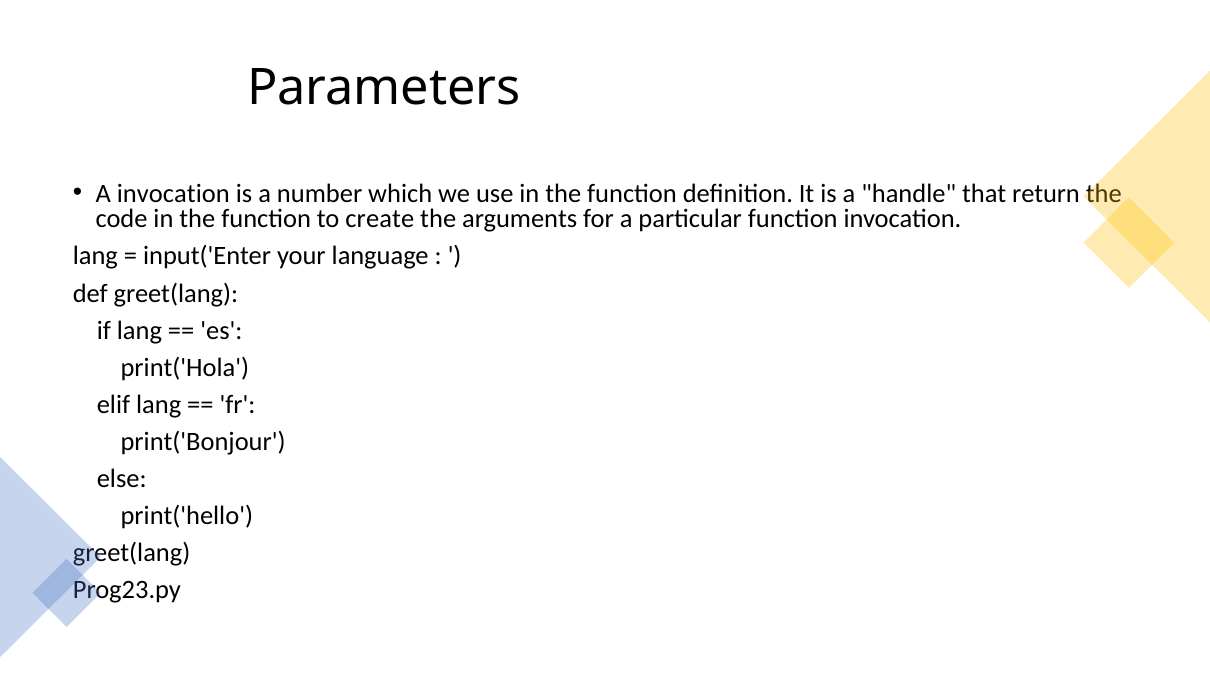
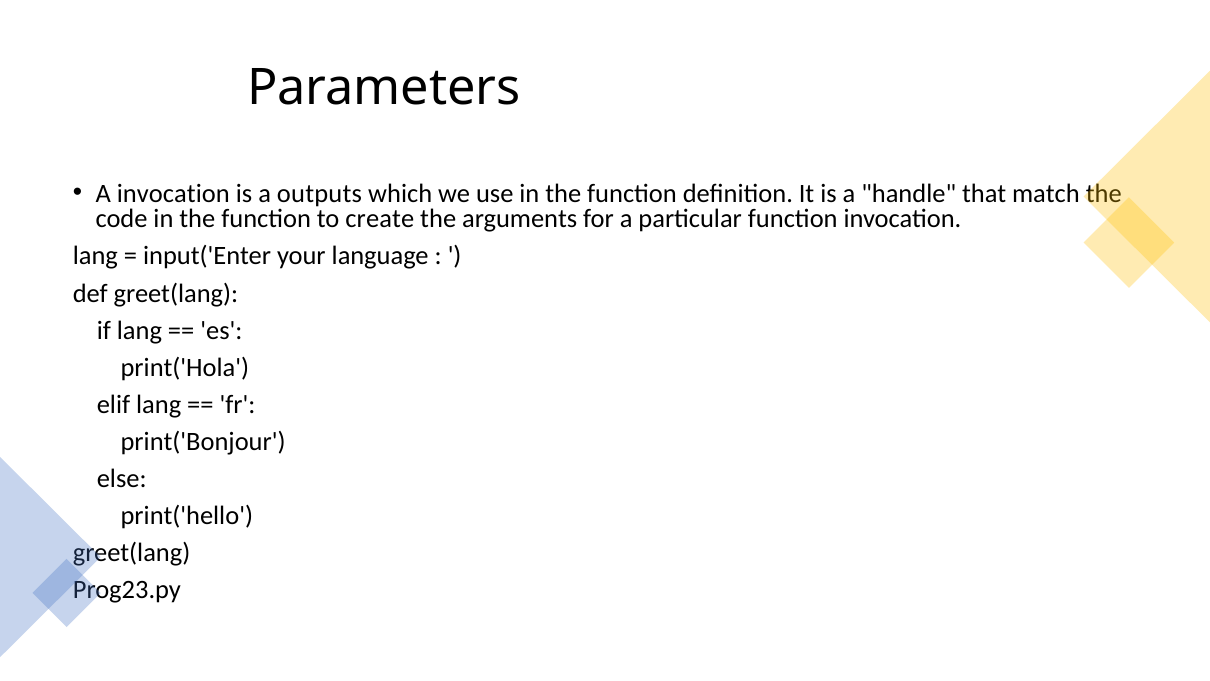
number: number -> outputs (319, 193)
return: return -> match (1046, 193)
